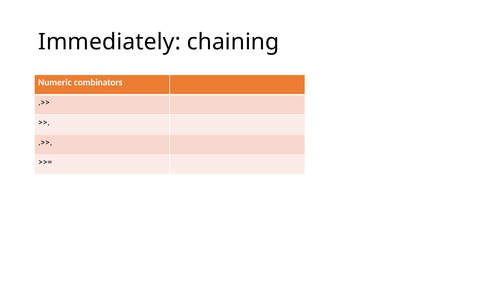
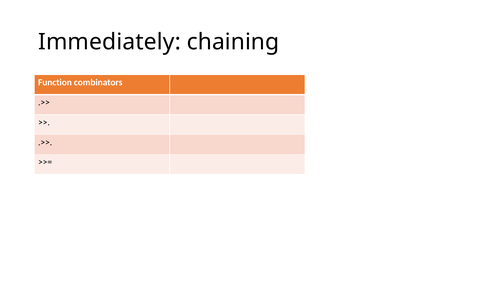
Numeric: Numeric -> Function (55, 83)
